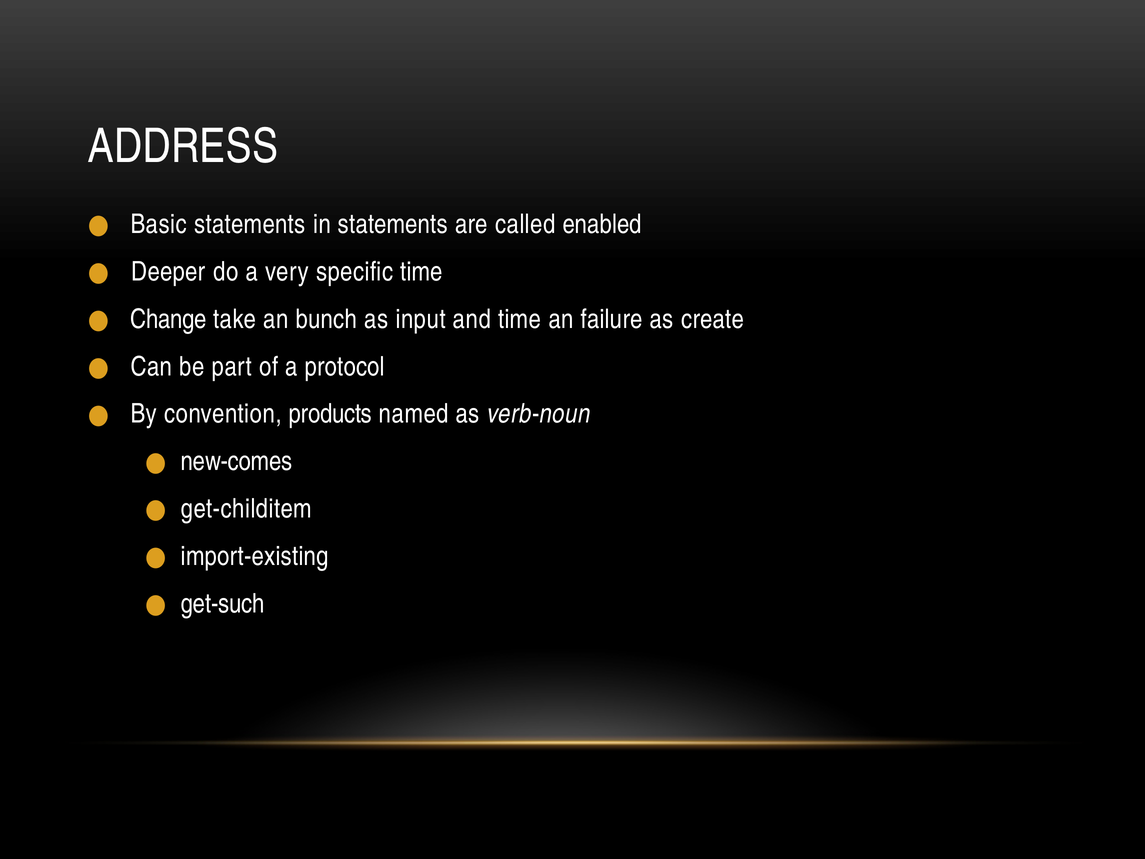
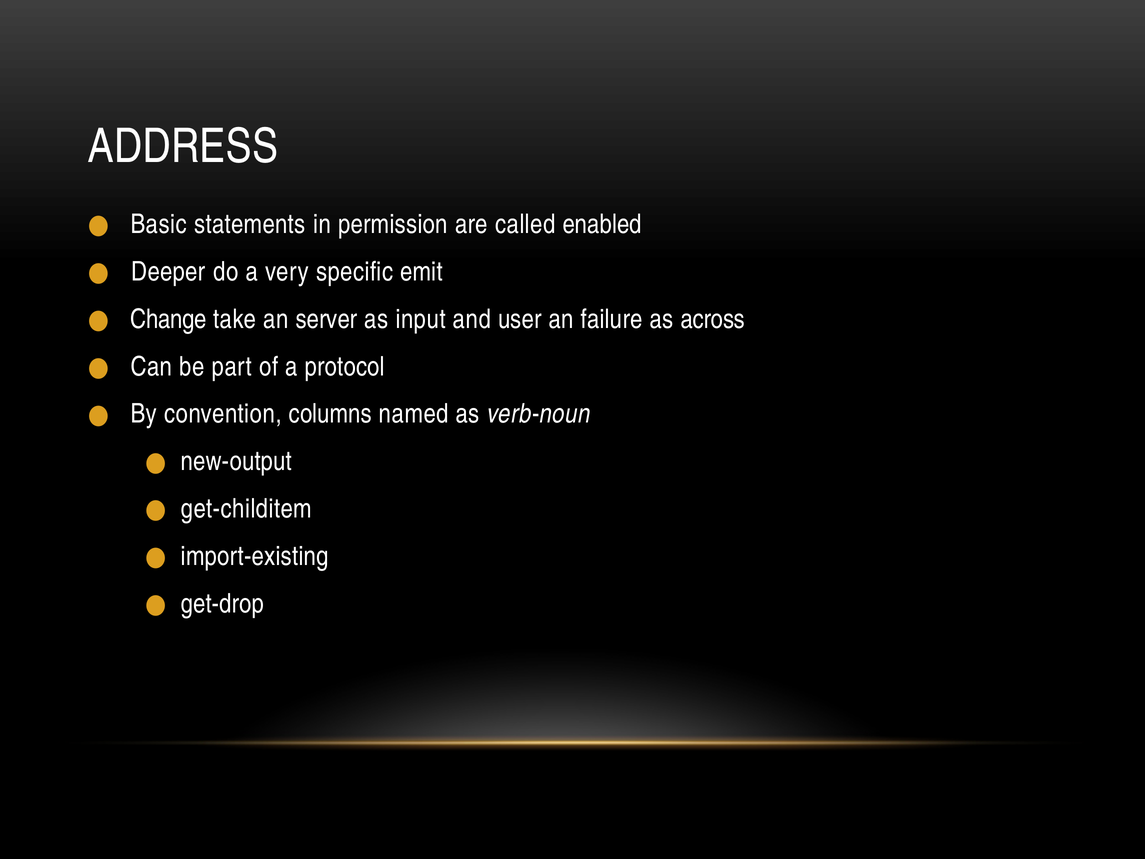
in statements: statements -> permission (393, 224)
specific time: time -> emit (422, 272)
bunch: bunch -> server (326, 319)
and time: time -> user (520, 319)
create: create -> across (713, 319)
products: products -> columns (330, 414)
new-comes: new-comes -> new-output (236, 461)
get-such: get-such -> get-drop (222, 604)
